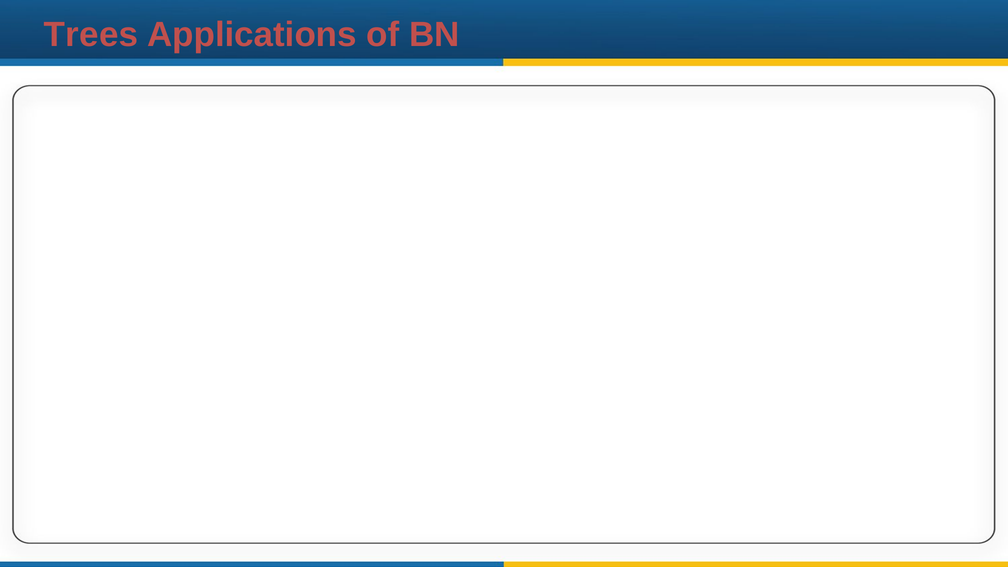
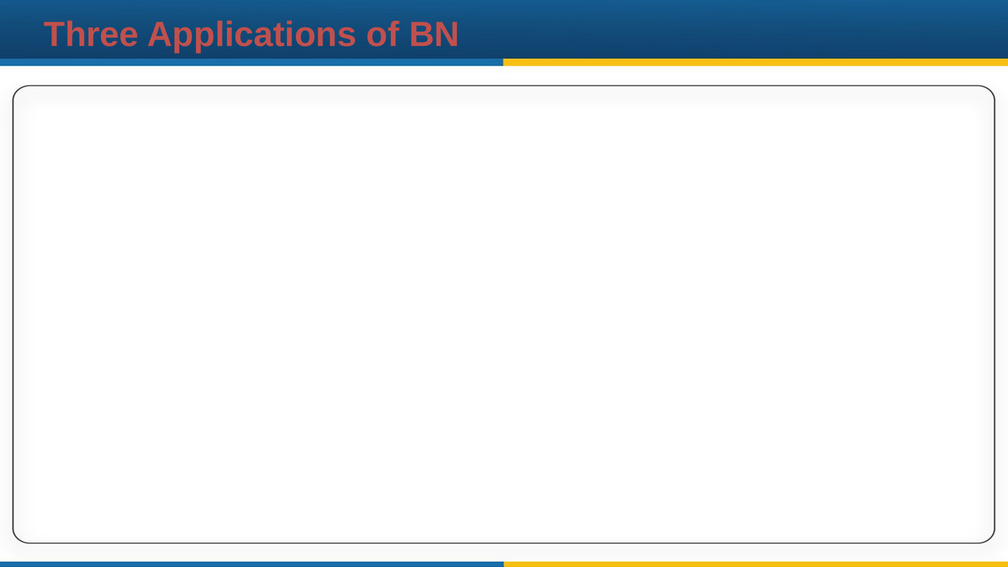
Trees: Trees -> Three (91, 35)
